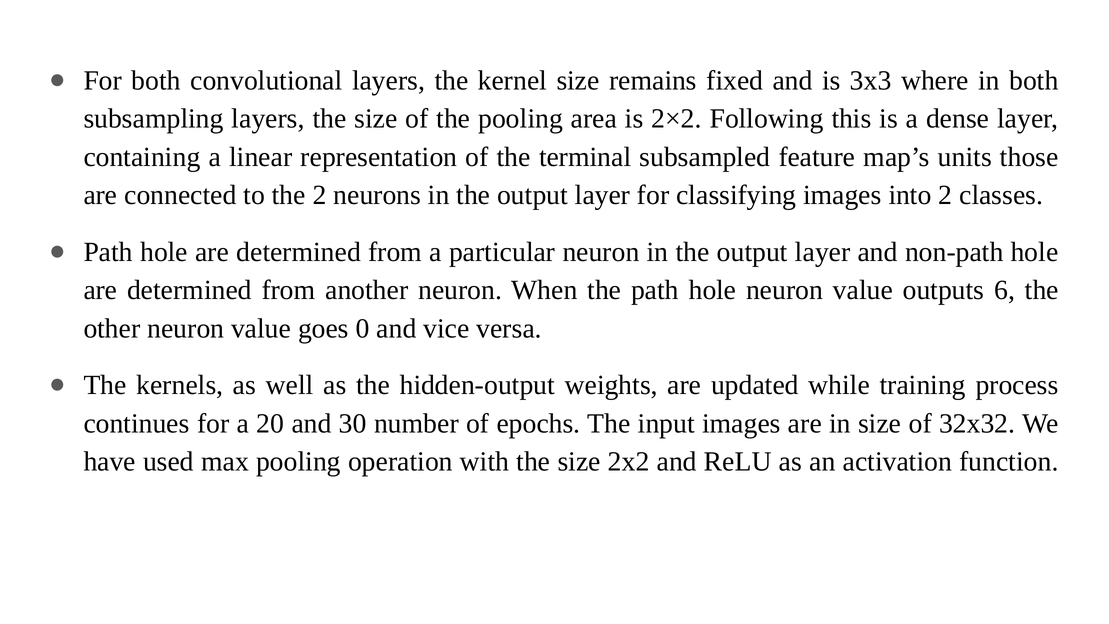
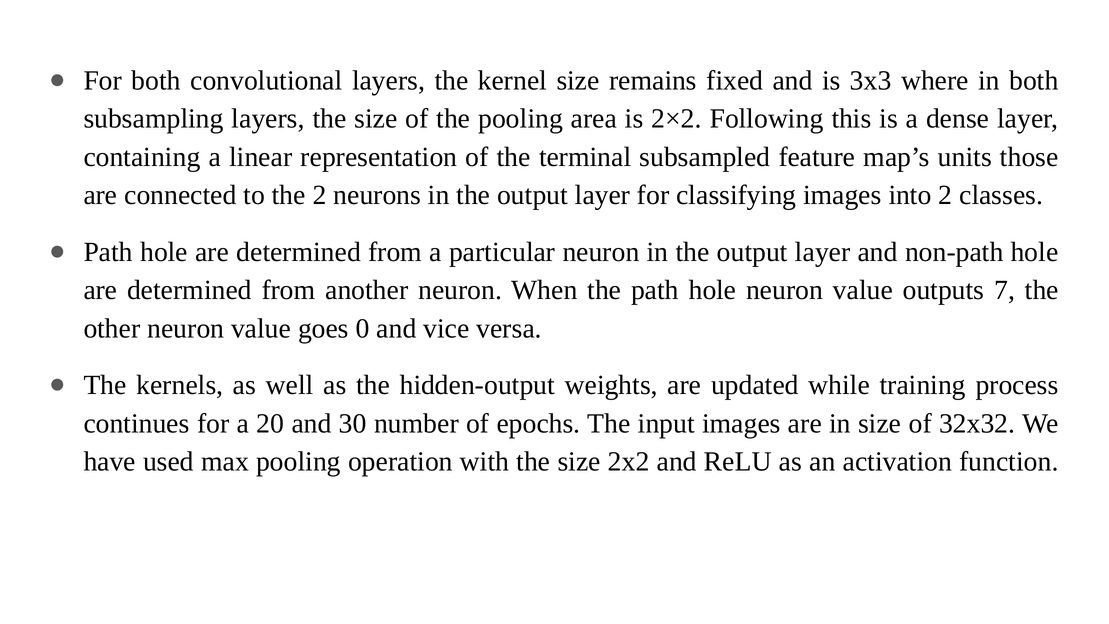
6: 6 -> 7 (1005, 290)
